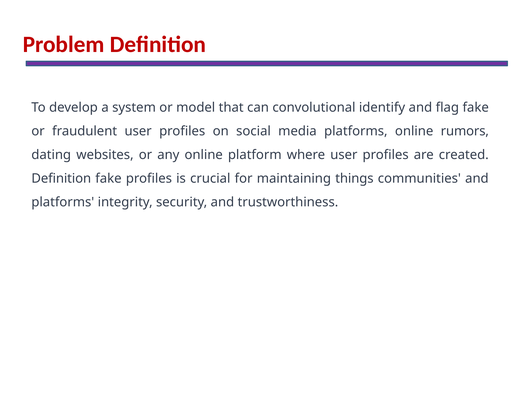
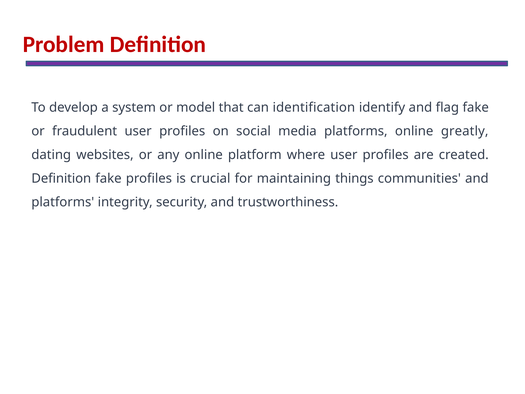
convolutional: convolutional -> identification (314, 107)
rumors: rumors -> greatly (465, 131)
